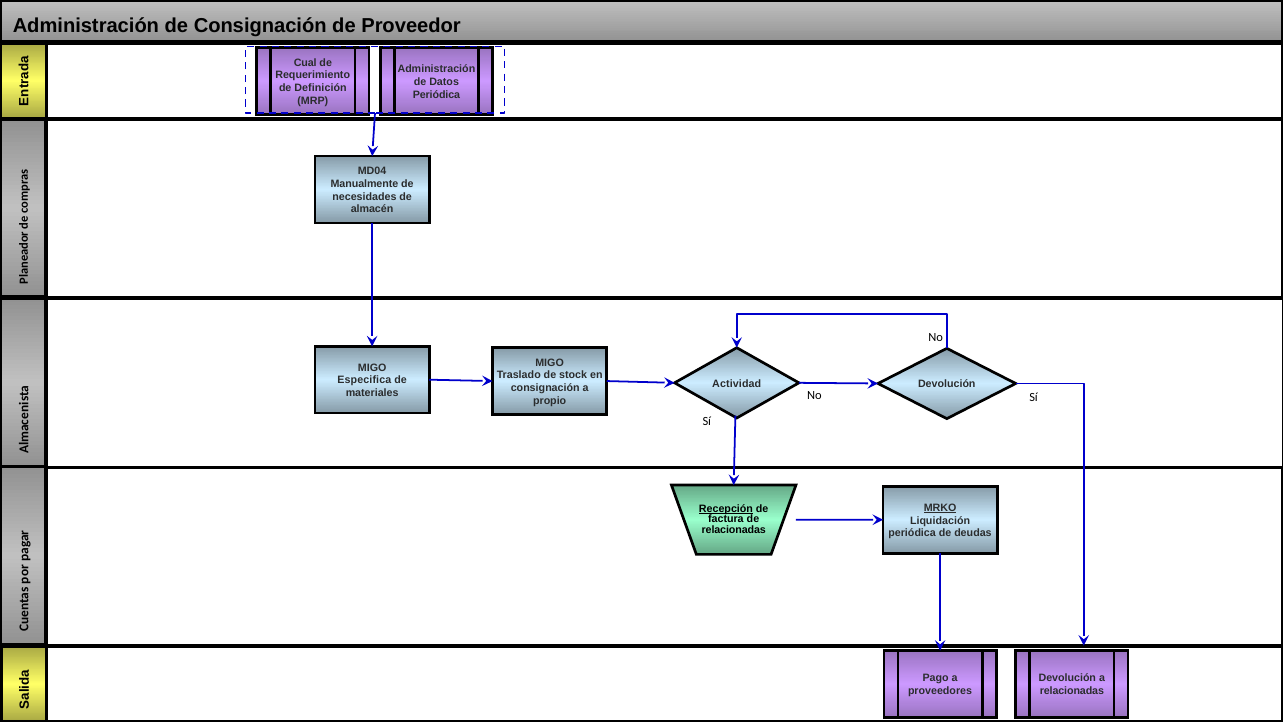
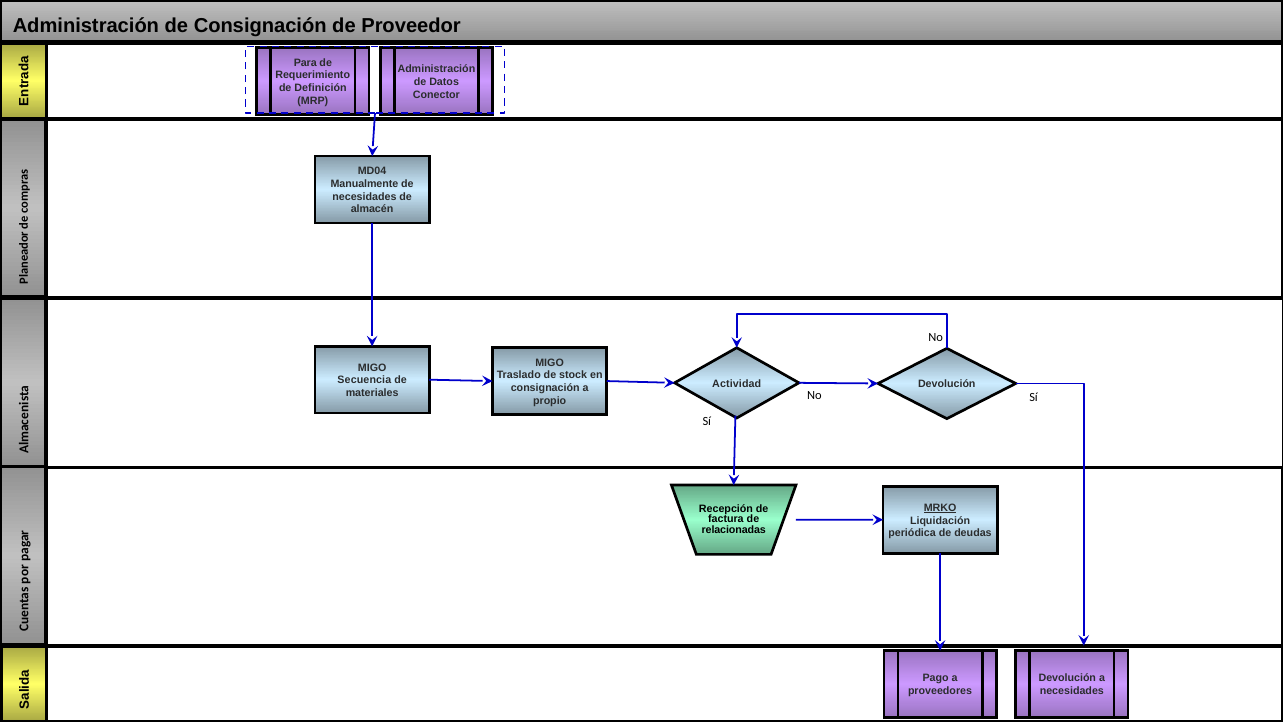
Cual: Cual -> Para (305, 63)
Periódica: Periódica -> Conector (436, 95)
Especifica: Especifica -> Secuencia (364, 380)
Recepción underline: present -> none (726, 509)
relacionadas: relacionadas -> necesidades (1072, 691)
